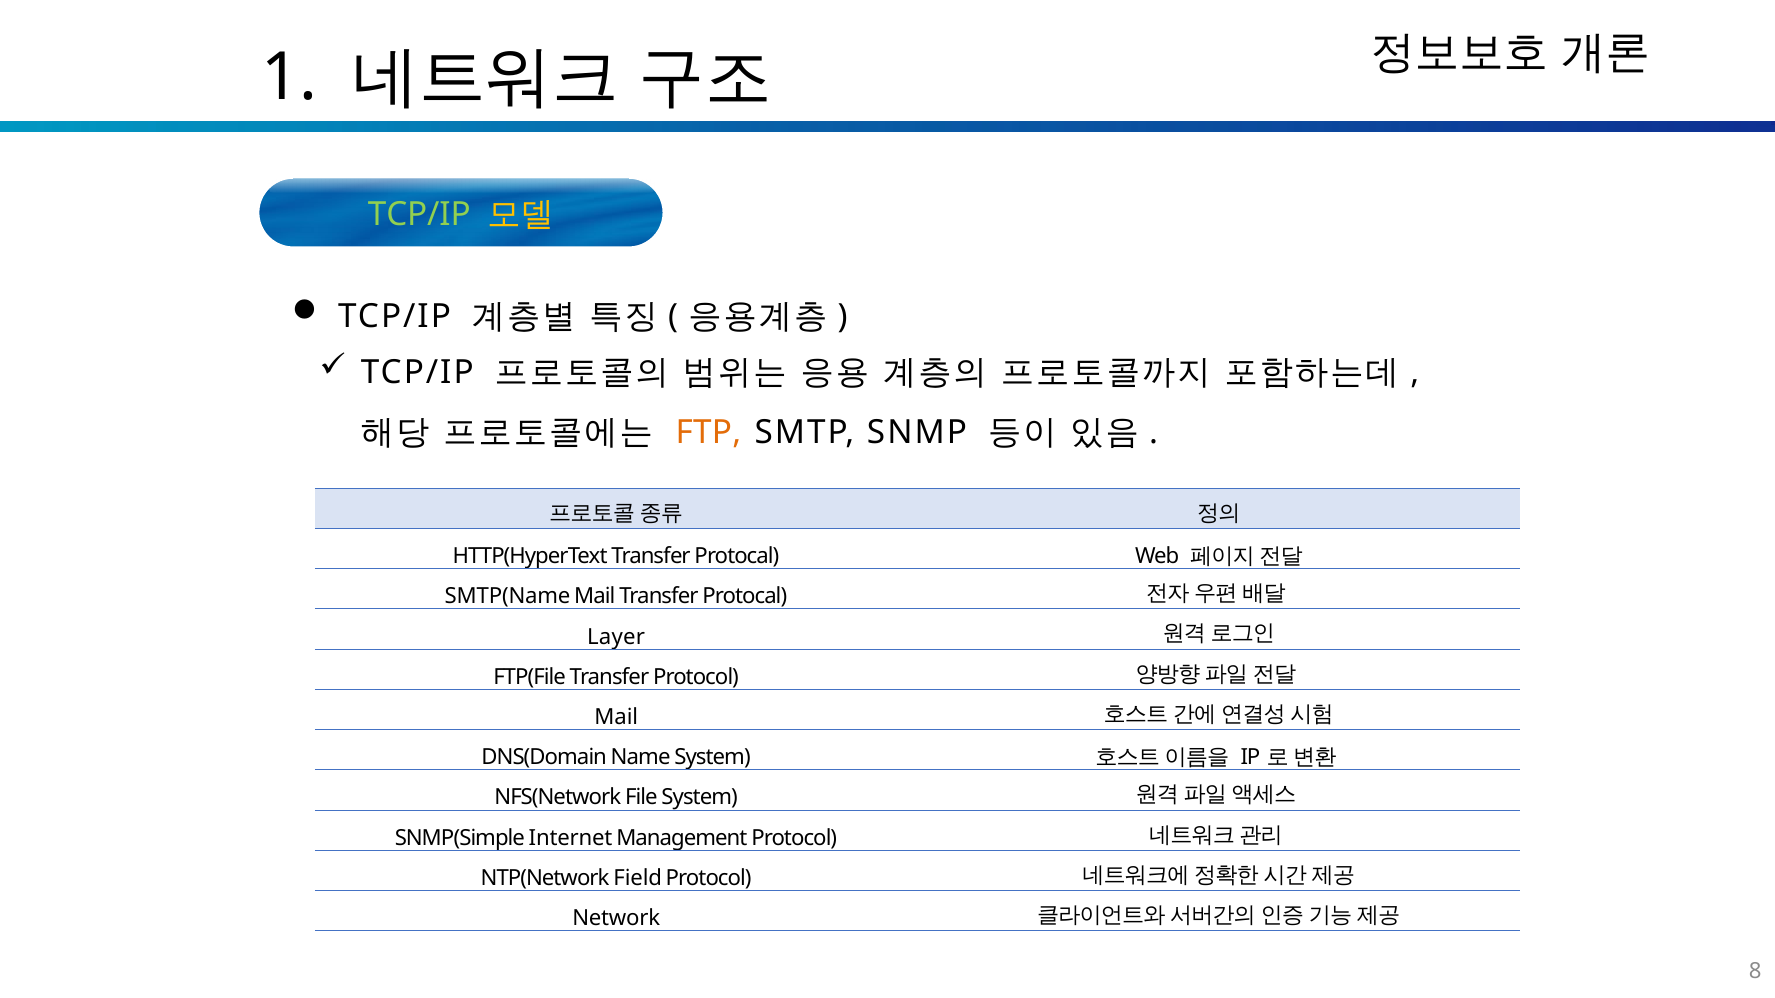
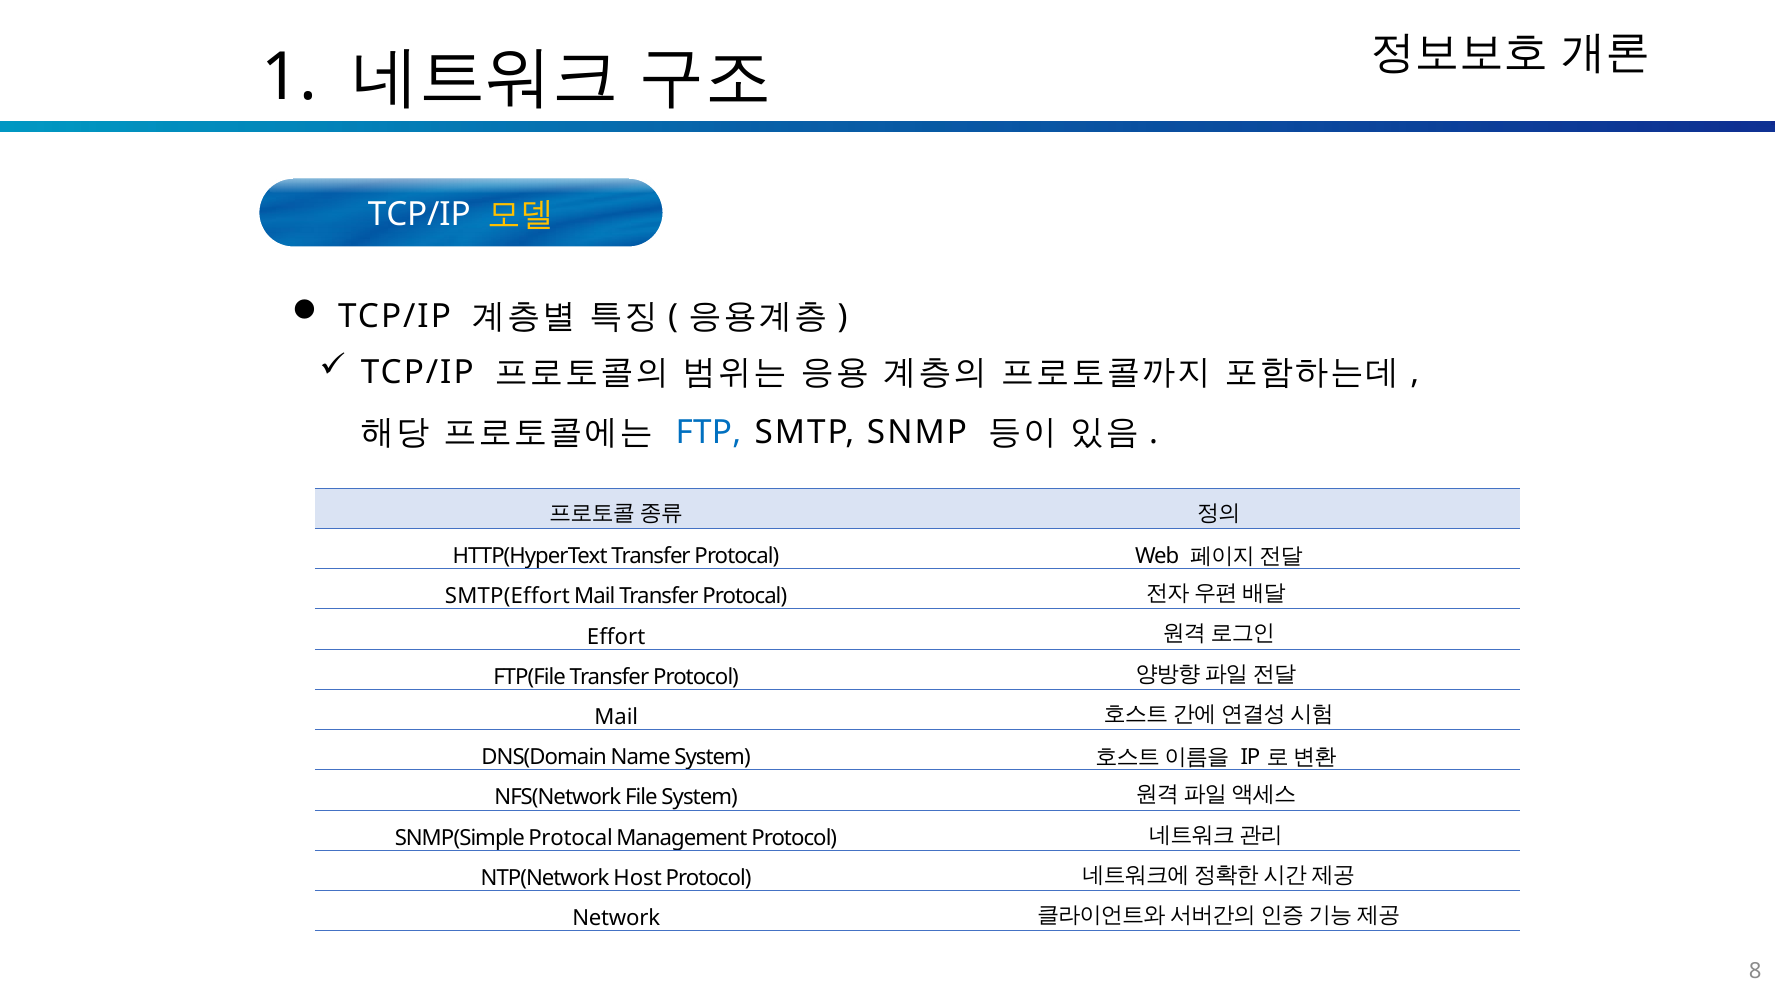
TCP/IP colour: light green -> white (419, 215)
FTP colour: orange -> blue (708, 433)
SMTP(Name: SMTP(Name -> SMTP(Effort (507, 597)
Layer: Layer -> Effort (616, 637)
SNMP(Simple Internet: Internet -> Protocal (571, 838)
Field: Field -> Host (638, 878)
